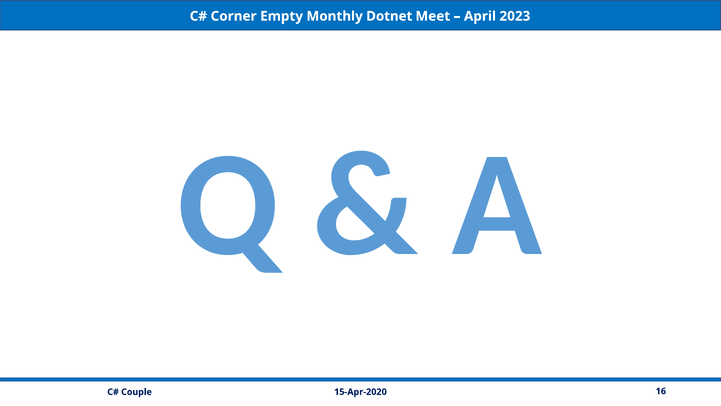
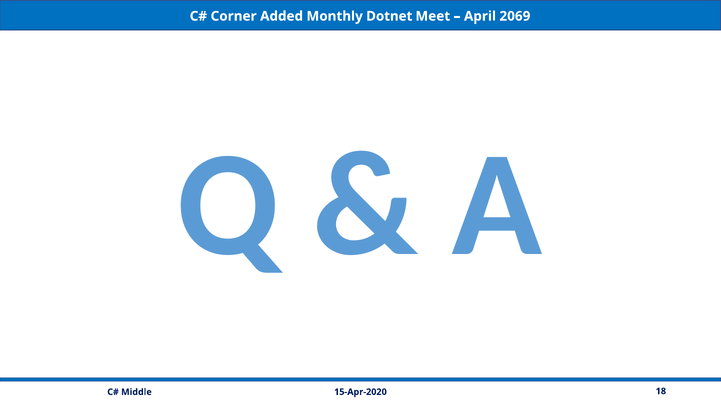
Empty: Empty -> Added (282, 16)
2023: 2023 -> 2069 (515, 16)
16: 16 -> 18 (661, 391)
Couple: Couple -> Middle (136, 392)
